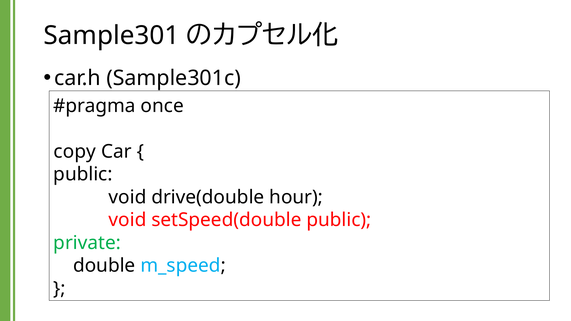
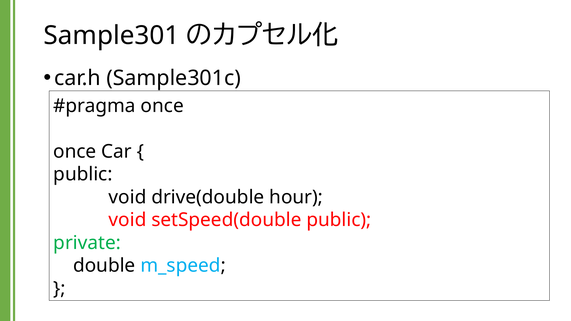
copy: copy -> once (75, 152)
